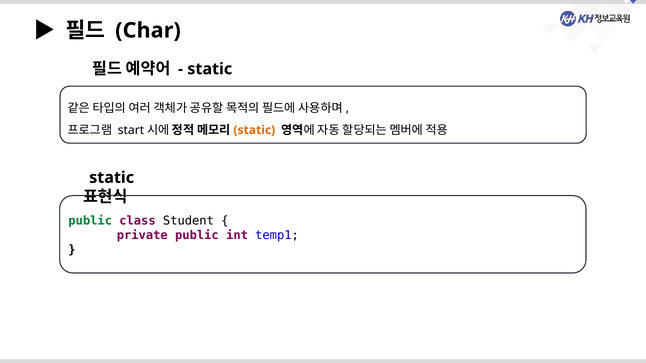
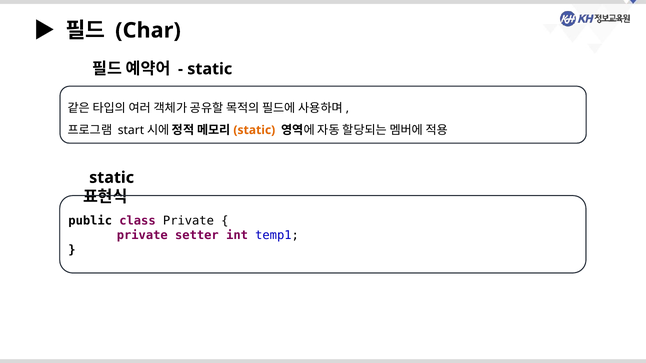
public colour: green -> black (90, 221)
class Student: Student -> Private (188, 221)
private public: public -> setter (197, 235)
